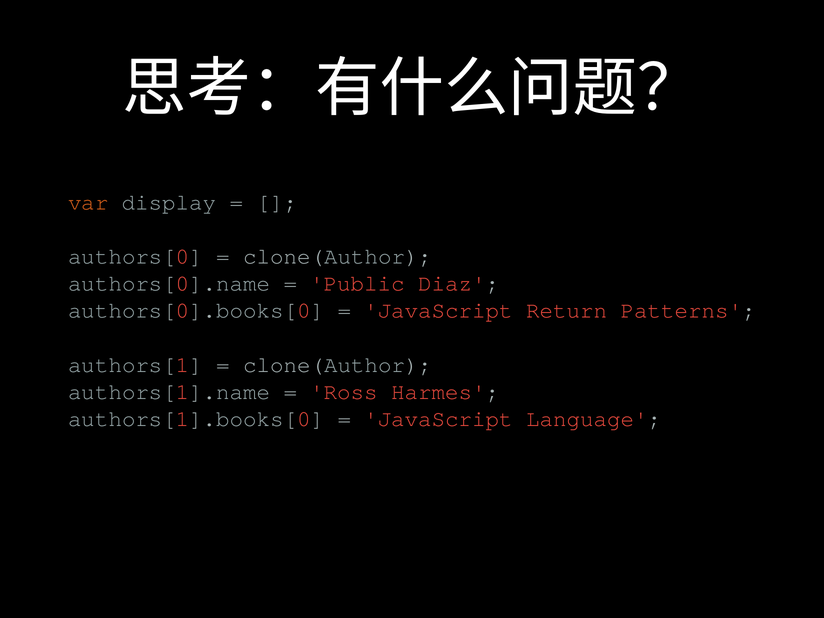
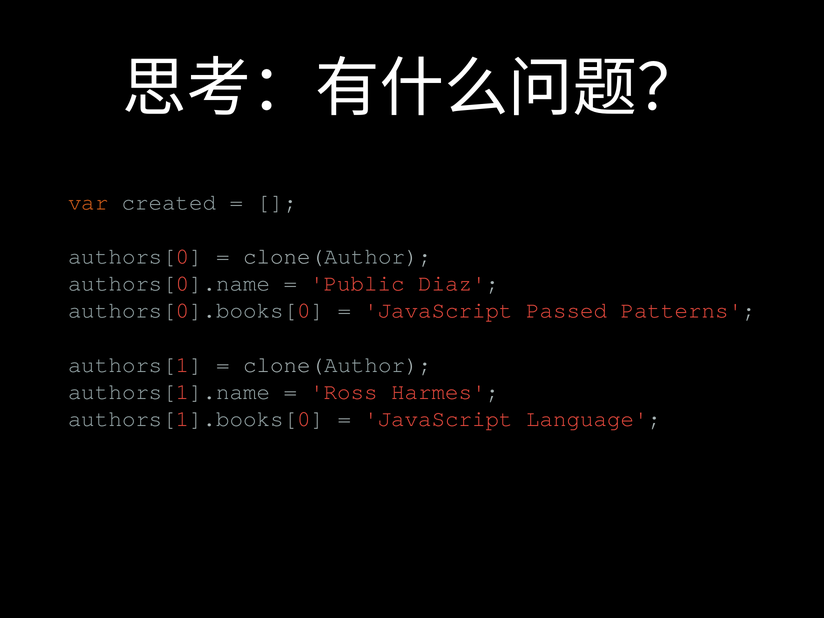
display: display -> created (169, 202)
Return: Return -> Passed (567, 311)
